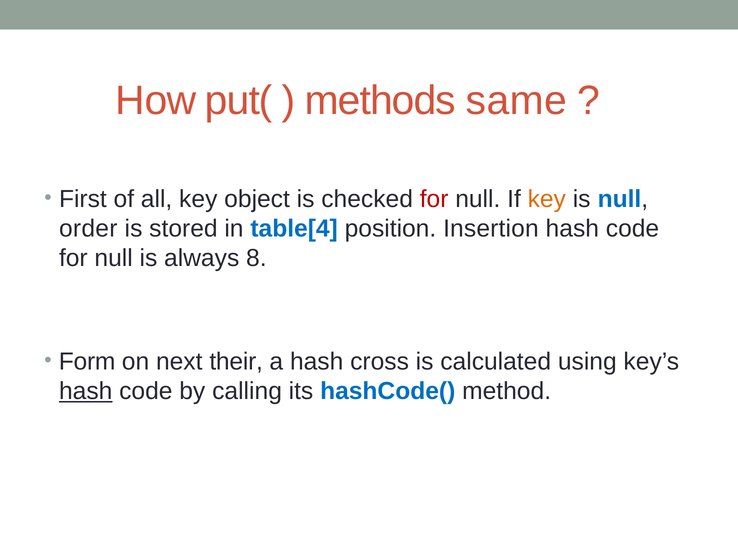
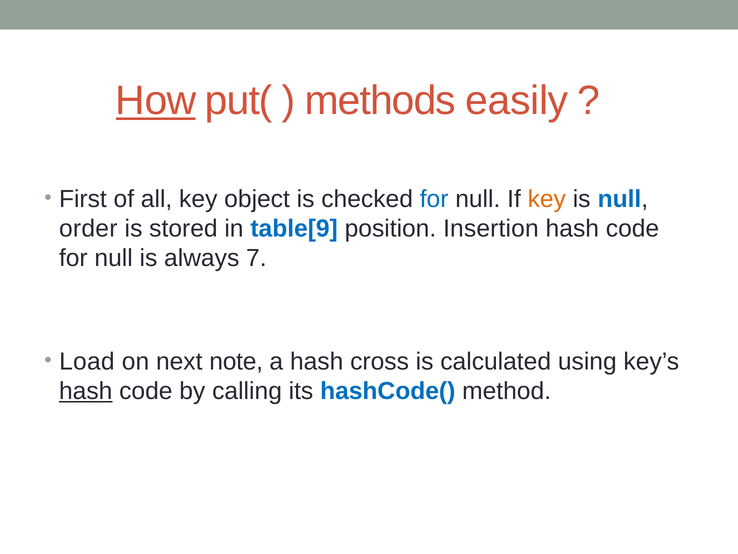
How underline: none -> present (156, 101)
same: same -> easily (517, 101)
for colour: red -> blue (434, 199)
table[4: table[4 -> table[9 (294, 228)
8: 8 -> 7 (256, 258)
Form: Form -> Load (87, 361)
their: their -> note (236, 361)
